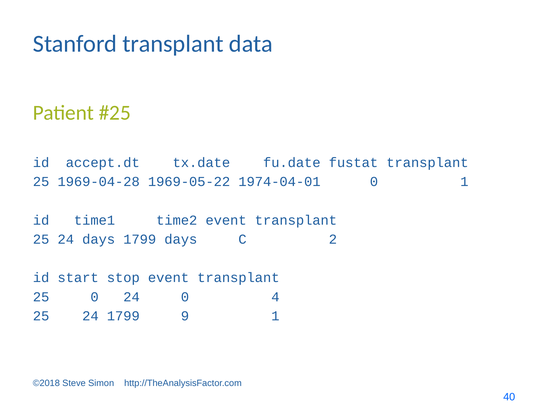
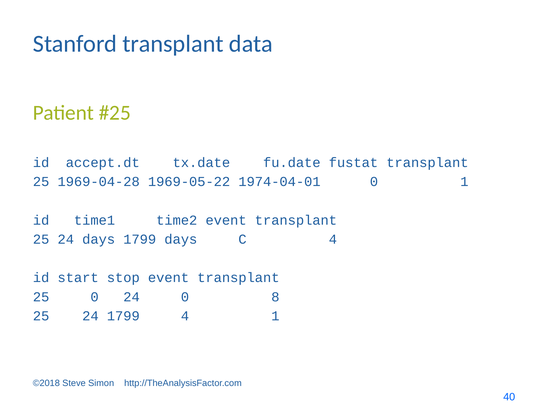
C 2: 2 -> 4 (333, 239)
4: 4 -> 8 (275, 297)
1799 9: 9 -> 4 (185, 316)
